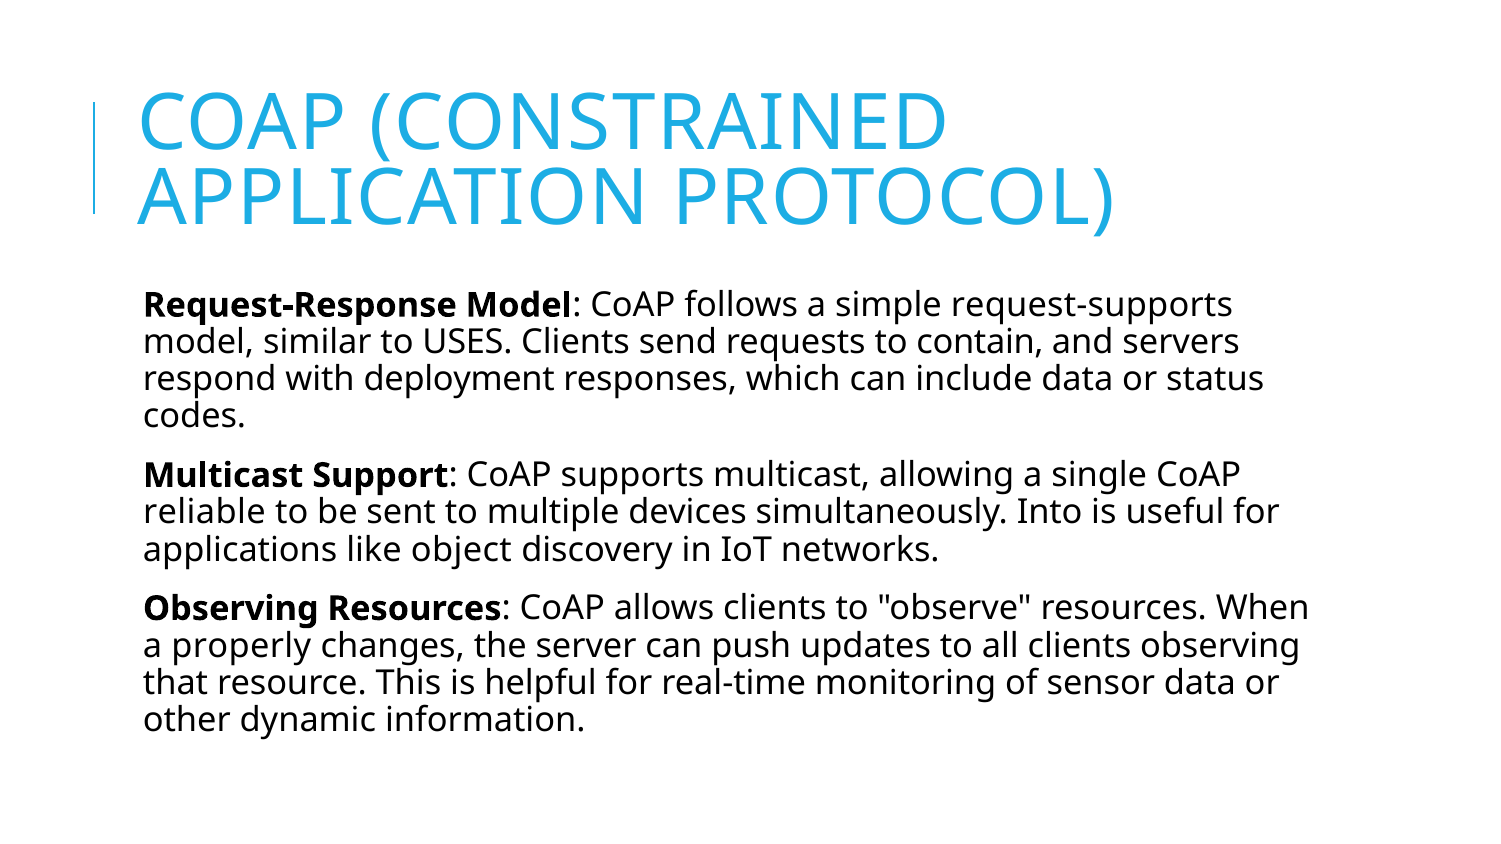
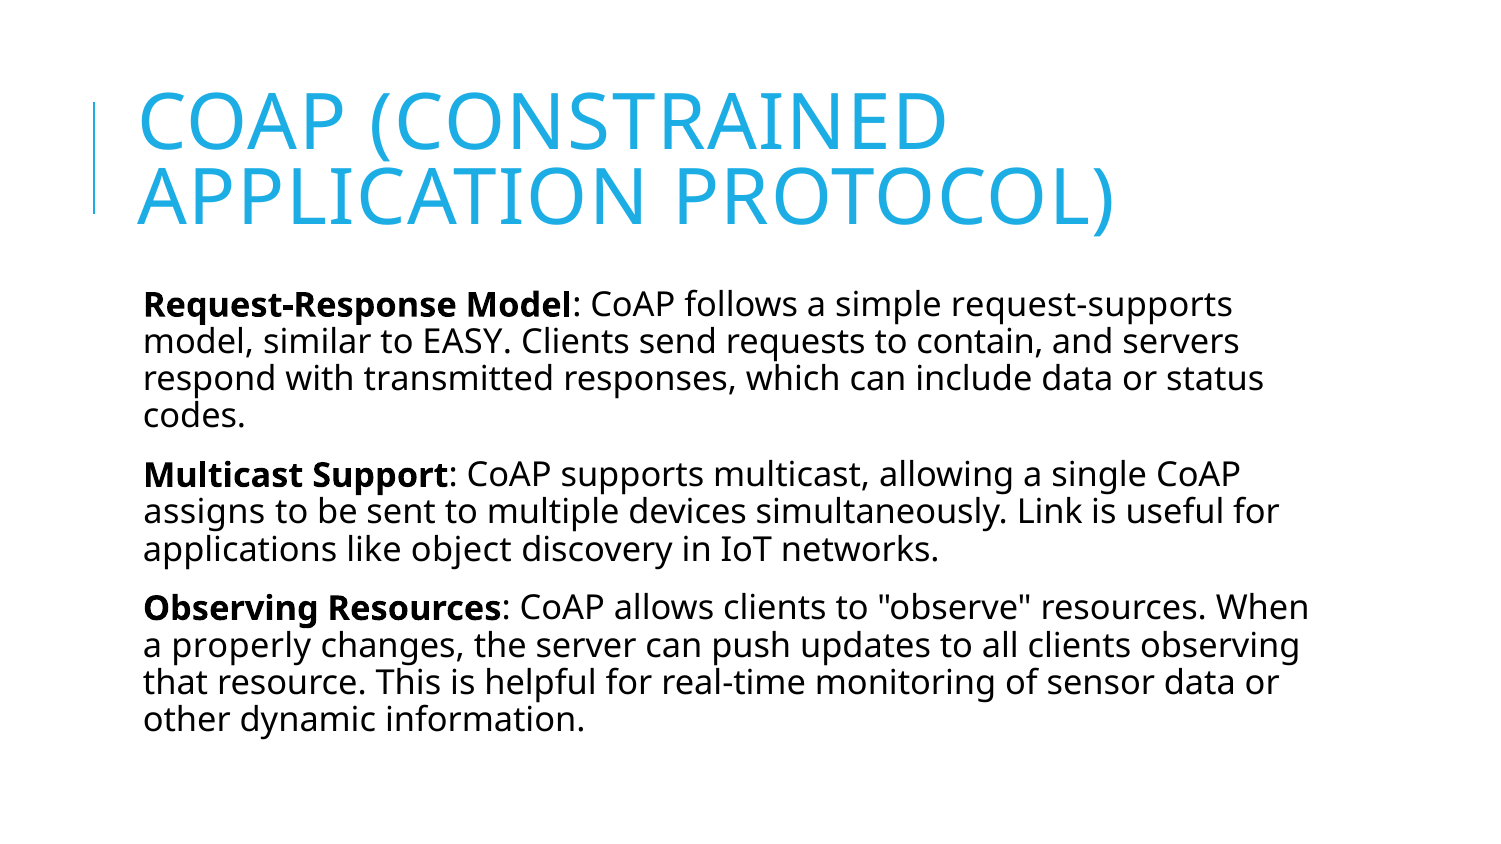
USES: USES -> EASY (467, 343)
deployment: deployment -> transmitted (459, 380)
reliable: reliable -> assigns (204, 513)
Into: Into -> Link (1050, 513)
